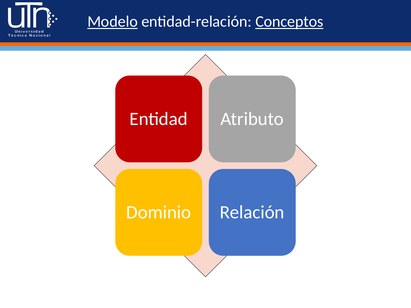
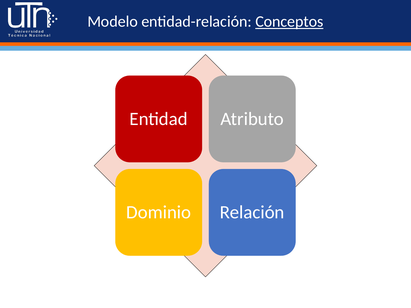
Modelo underline: present -> none (113, 22)
